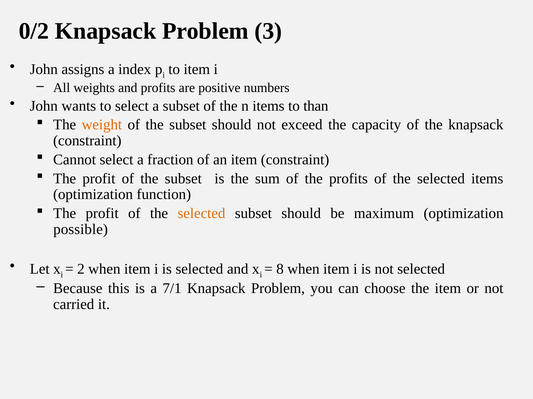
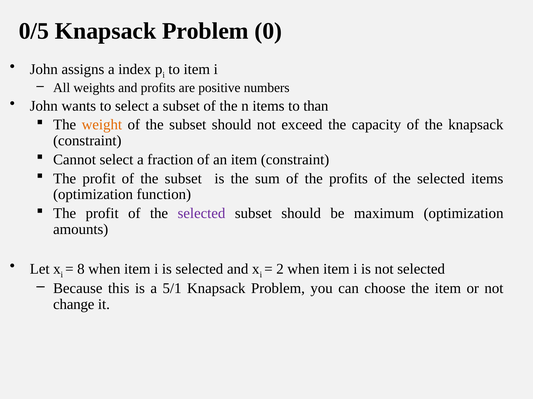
0/2: 0/2 -> 0/5 (34, 31)
3: 3 -> 0 (268, 31)
selected colour: orange -> purple (201, 214)
possible: possible -> amounts (81, 230)
2: 2 -> 8 (81, 269)
8: 8 -> 2 (280, 269)
7/1: 7/1 -> 5/1 (172, 289)
carried: carried -> change (74, 305)
